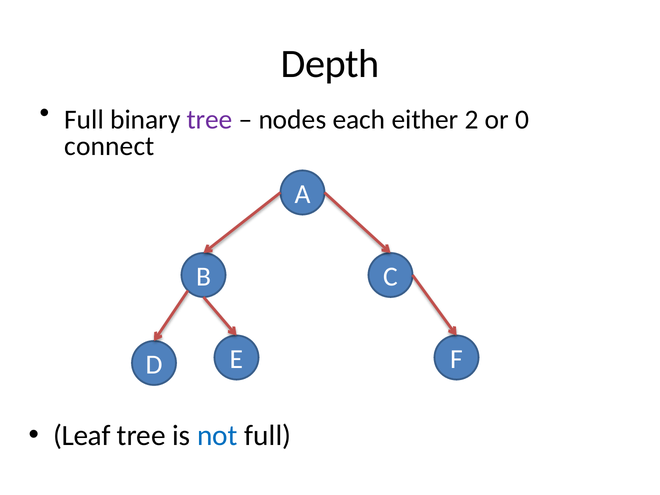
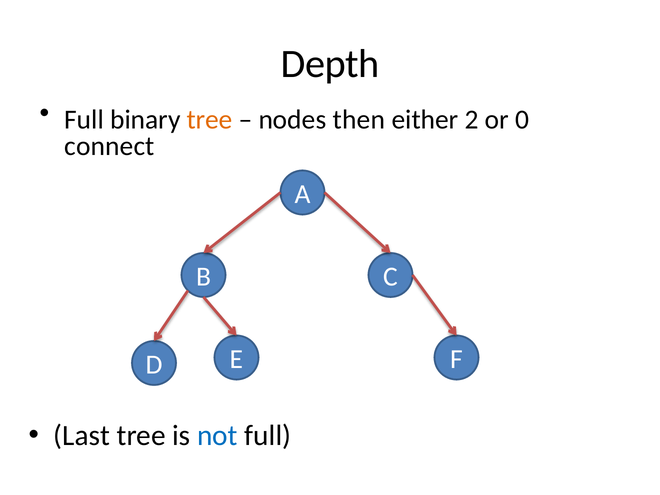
tree colour: purple -> orange (210, 120)
each: each -> then (359, 120)
Leaf: Leaf -> Last (82, 435)
